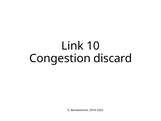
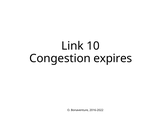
discard: discard -> expires (113, 58)
